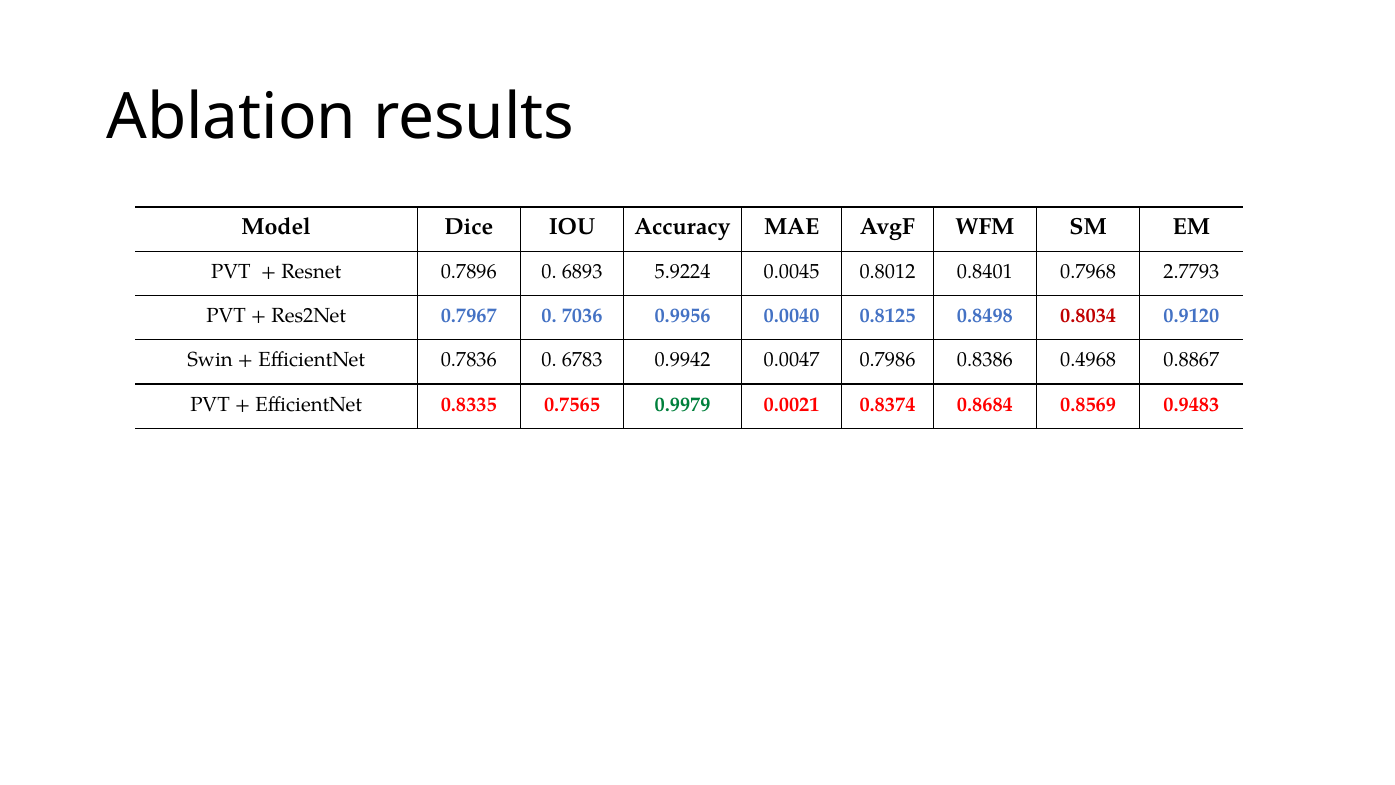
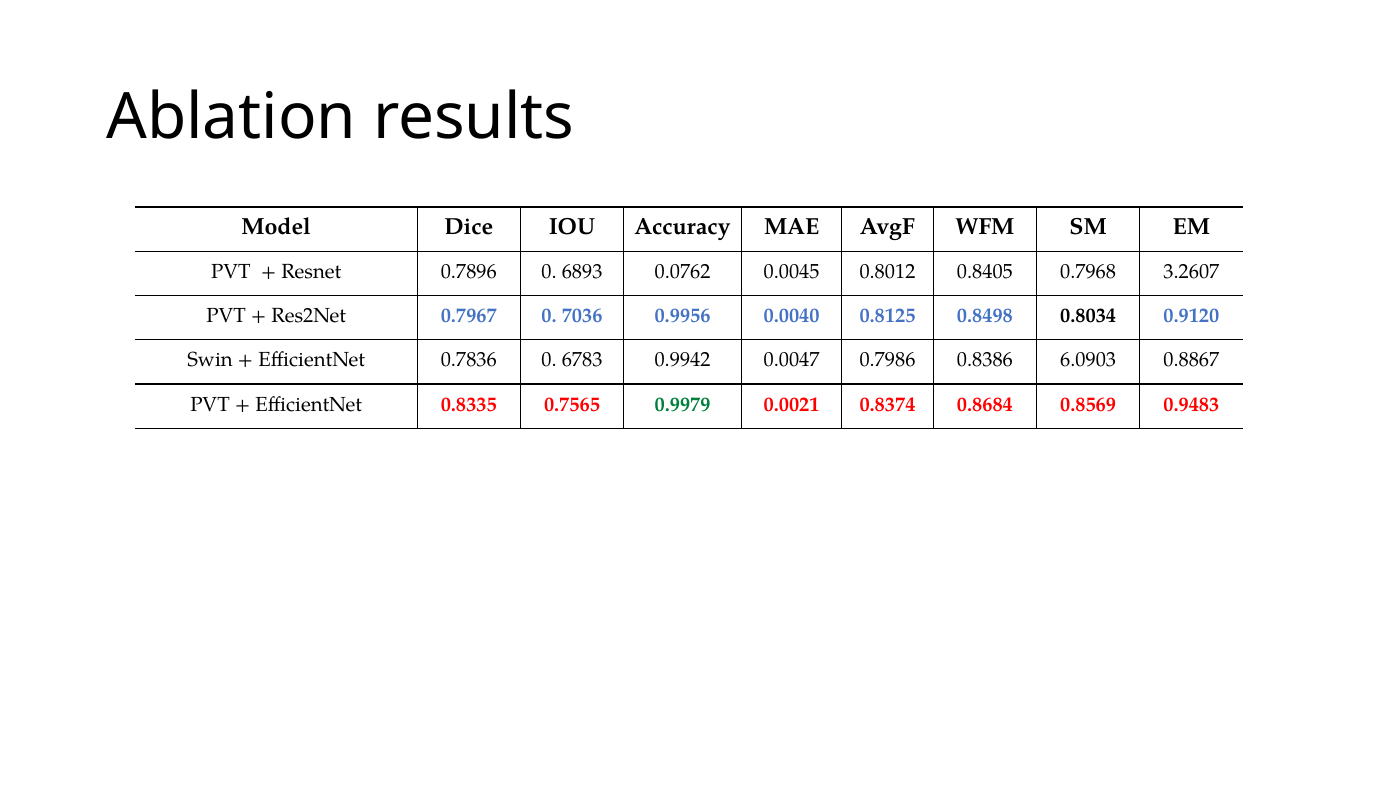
5.9224: 5.9224 -> 0.0762 (683, 272)
0.8401: 0.8401 -> 0.8405 (985, 272)
2.7793: 2.7793 -> 3.2607 (1191, 272)
0.8034 colour: red -> black (1088, 316)
0.4968: 0.4968 -> 6.0903 (1088, 360)
